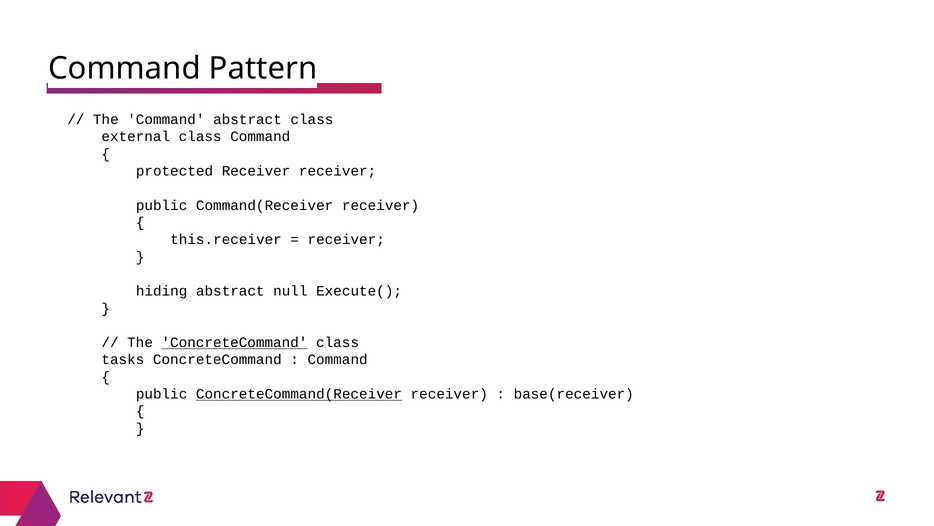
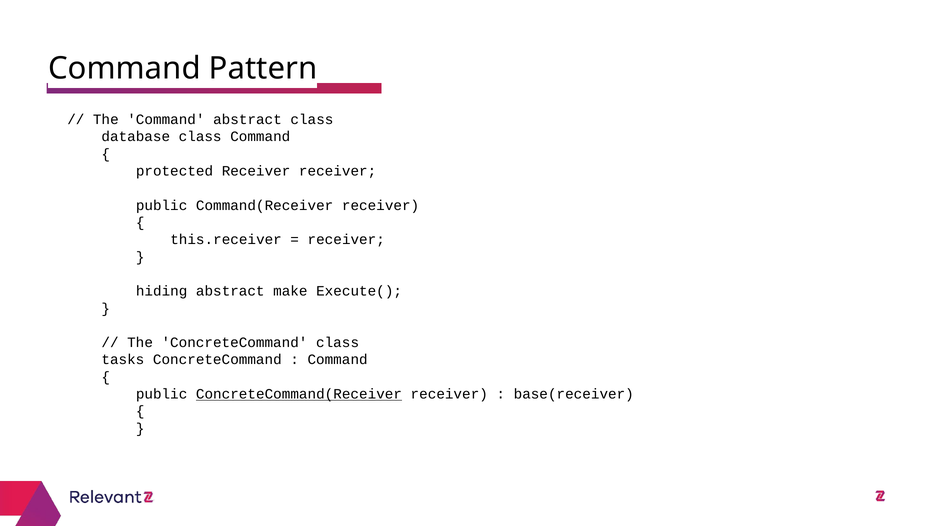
external: external -> database (136, 137)
null: null -> make (290, 291)
ConcreteCommand underline: present -> none (234, 342)
